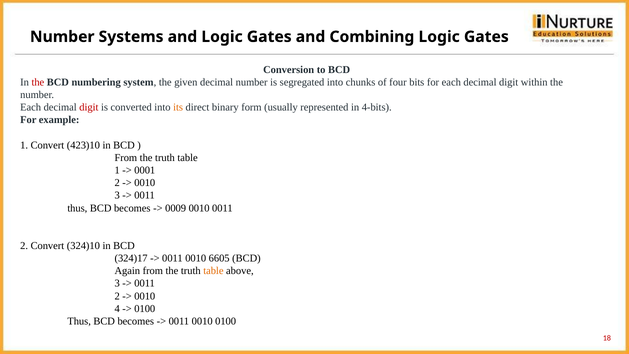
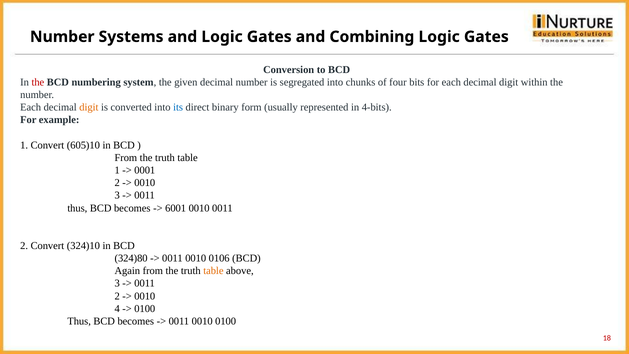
digit colour: red -> orange (89, 107)
its colour: orange -> blue (178, 107)
423)10: 423)10 -> 605)10 (83, 145)
0009: 0009 -> 6001 (176, 208)
324)17: 324)17 -> 324)80 (131, 258)
6605: 6605 -> 0106 (219, 258)
